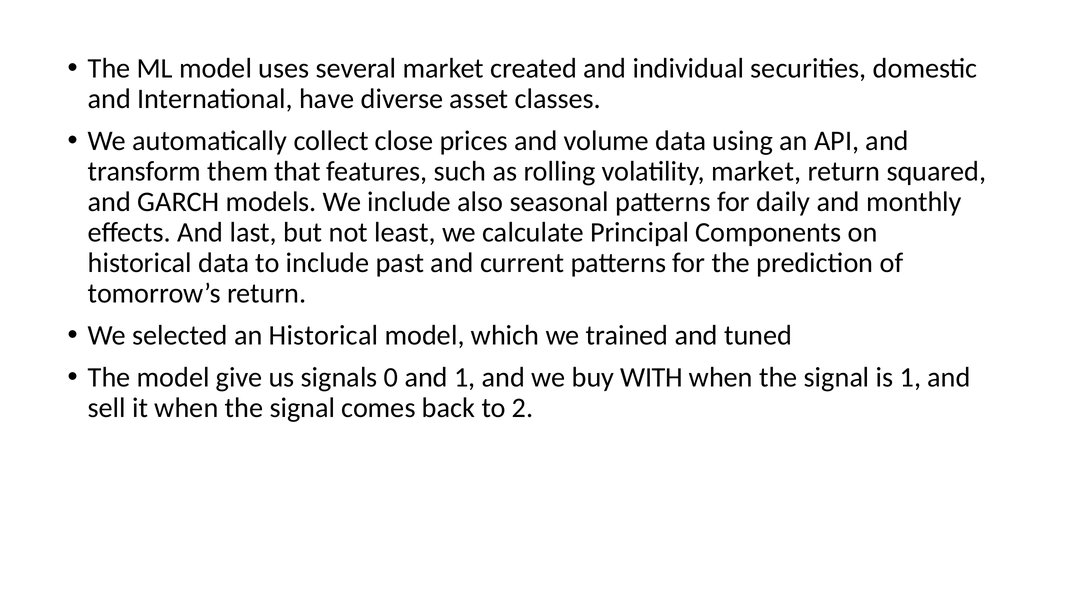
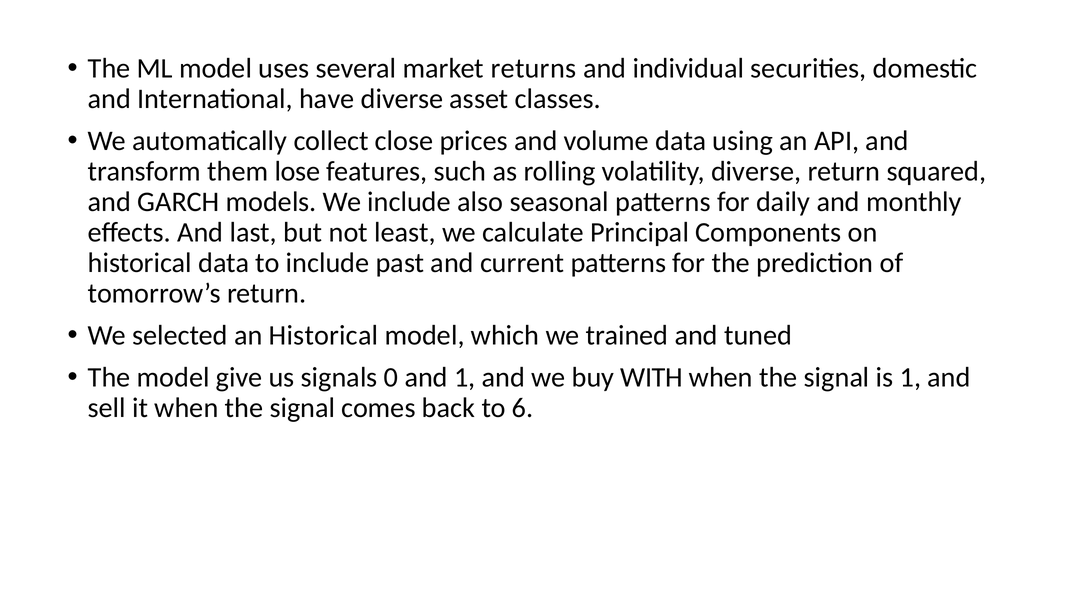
created: created -> returns (533, 69)
that: that -> lose (297, 171)
volatility market: market -> diverse (756, 171)
2: 2 -> 6 (523, 408)
